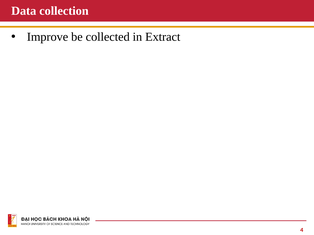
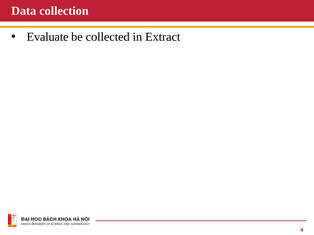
Improve: Improve -> Evaluate (48, 37)
